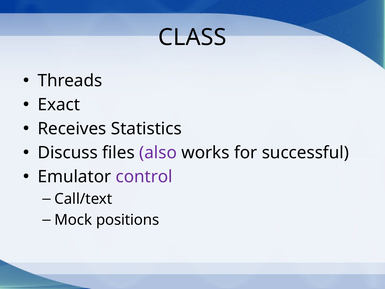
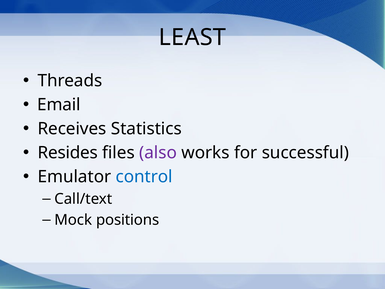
CLASS: CLASS -> LEAST (192, 37)
Exact: Exact -> Email (59, 105)
Discuss: Discuss -> Resides (68, 153)
control colour: purple -> blue (144, 177)
